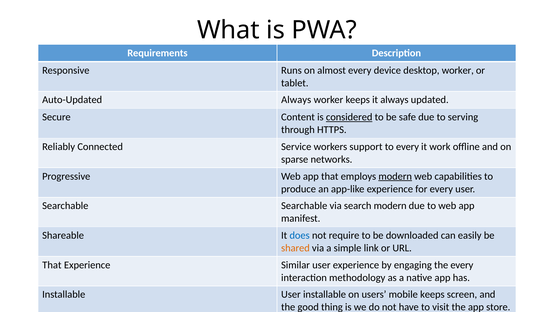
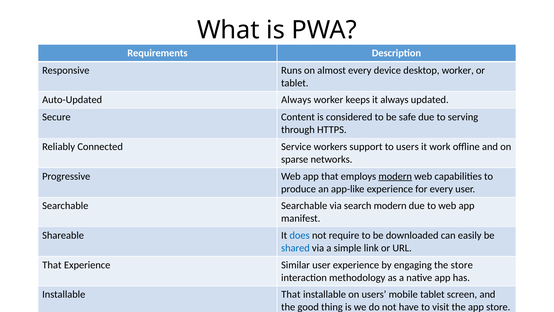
considered underline: present -> none (349, 117)
to every: every -> users (407, 147)
shared colour: orange -> blue (295, 248)
the every: every -> store (462, 265)
Installable User: User -> That (291, 294)
mobile keeps: keeps -> tablet (432, 294)
